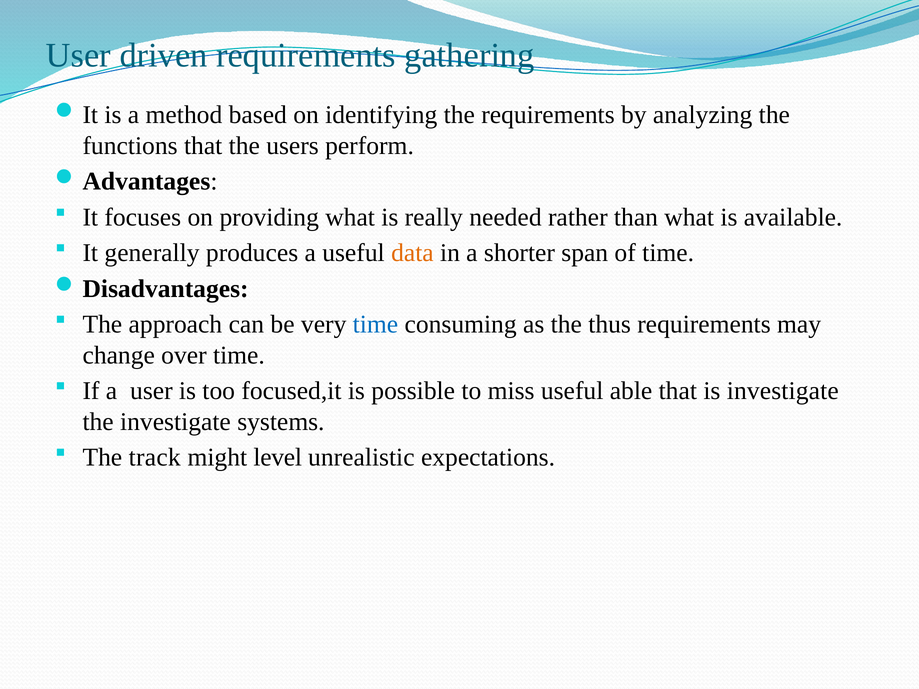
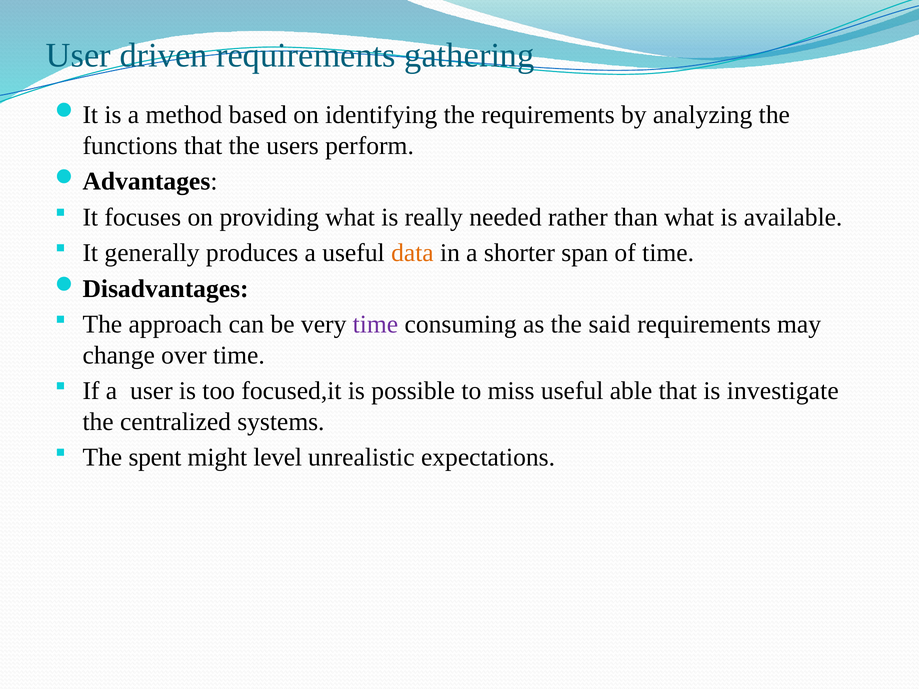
time colour: blue -> purple (375, 325)
thus: thus -> said (609, 325)
the investigate: investigate -> centralized (175, 422)
track: track -> spent (155, 458)
